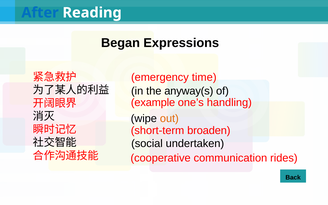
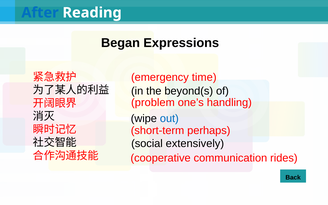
anyway(s: anyway(s -> beyond(s (189, 91)
example: example -> problem (153, 103)
out colour: orange -> blue (169, 119)
broaden: broaden -> perhaps (209, 130)
undertaken: undertaken -> extensively (195, 143)
